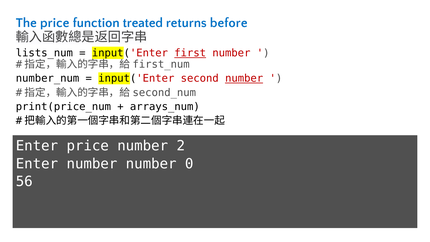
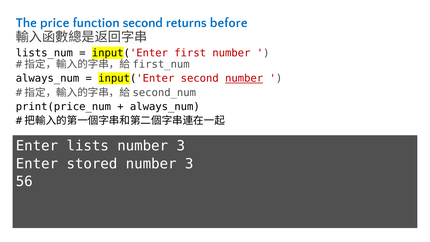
function treated: treated -> second (143, 23)
first underline: present -> none (190, 53)
number_num: number_num -> always_num (48, 78)
arrays_num: arrays_num -> always_num (165, 106)
Enter price: price -> lists (88, 146)
2: 2 -> 3 (181, 146)
Enter number: number -> stored (92, 164)
0: 0 -> 3 (189, 164)
